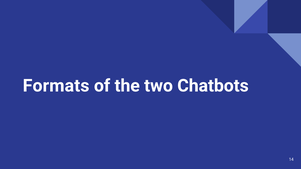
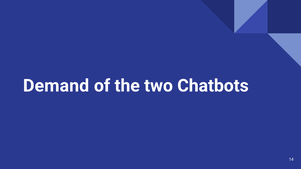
Formats: Formats -> Demand (56, 86)
